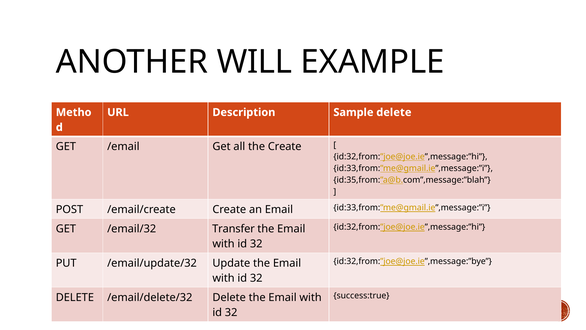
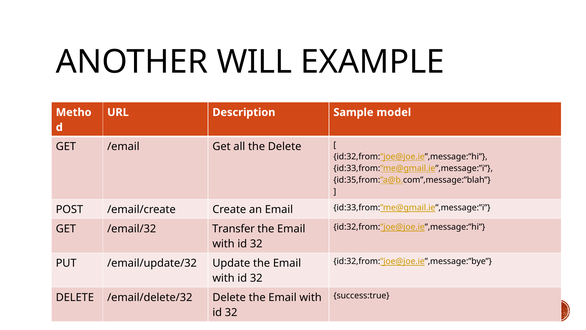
Sample delete: delete -> model (394, 112)
the Create: Create -> Delete (285, 147)
